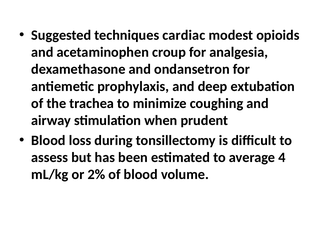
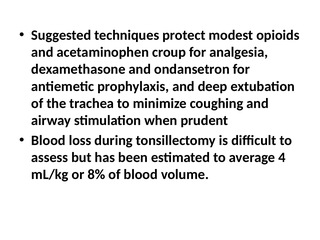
cardiac: cardiac -> protect (184, 35)
2%: 2% -> 8% (96, 175)
